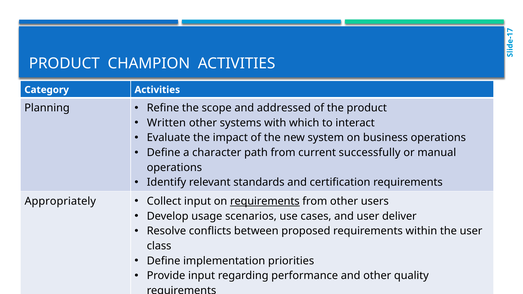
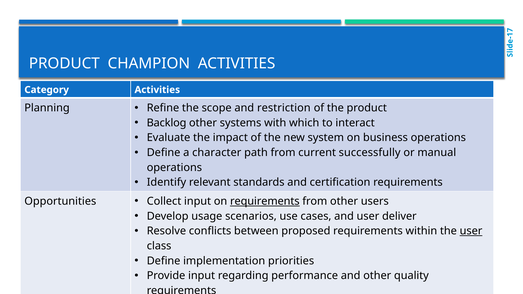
addressed: addressed -> restriction (284, 108)
Written: Written -> Backlog (167, 123)
Appropriately: Appropriately -> Opportunities (60, 201)
user underline: none -> present (471, 231)
